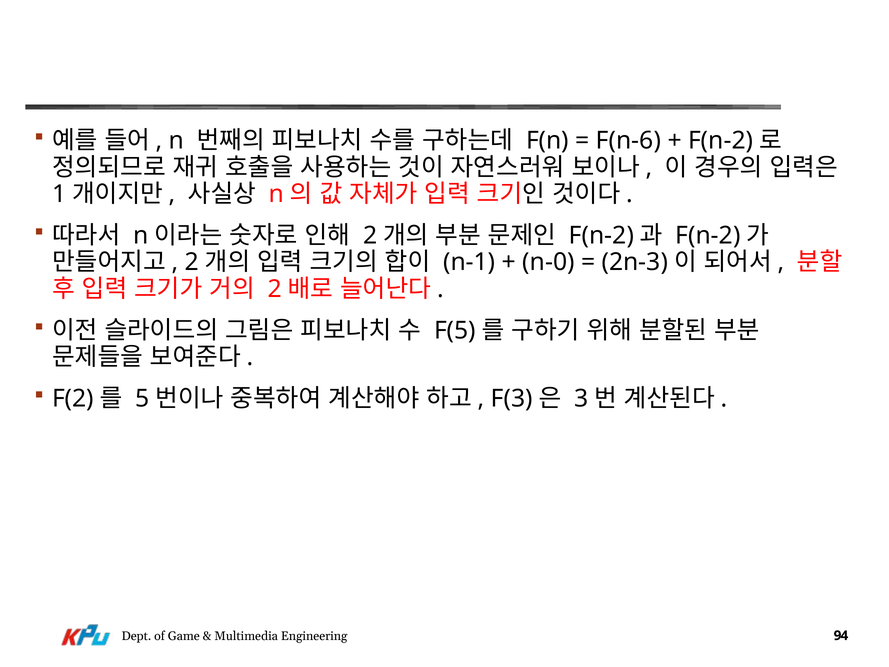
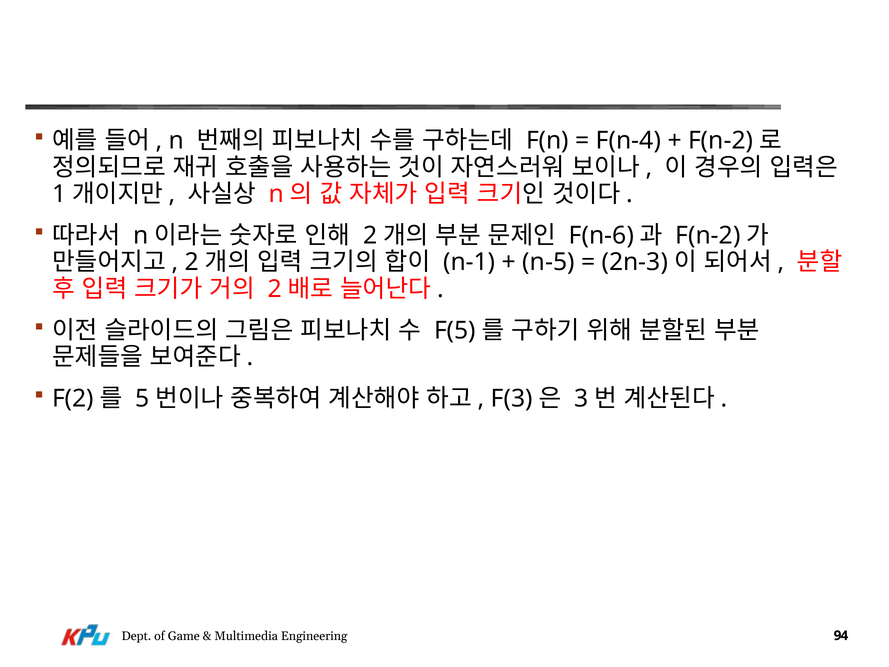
F(n-6: F(n-6 -> F(n-4 (628, 141)
F(n-2: F(n-2 -> F(n-6 (601, 235)
n-0: n-0 -> n-5 (549, 262)
